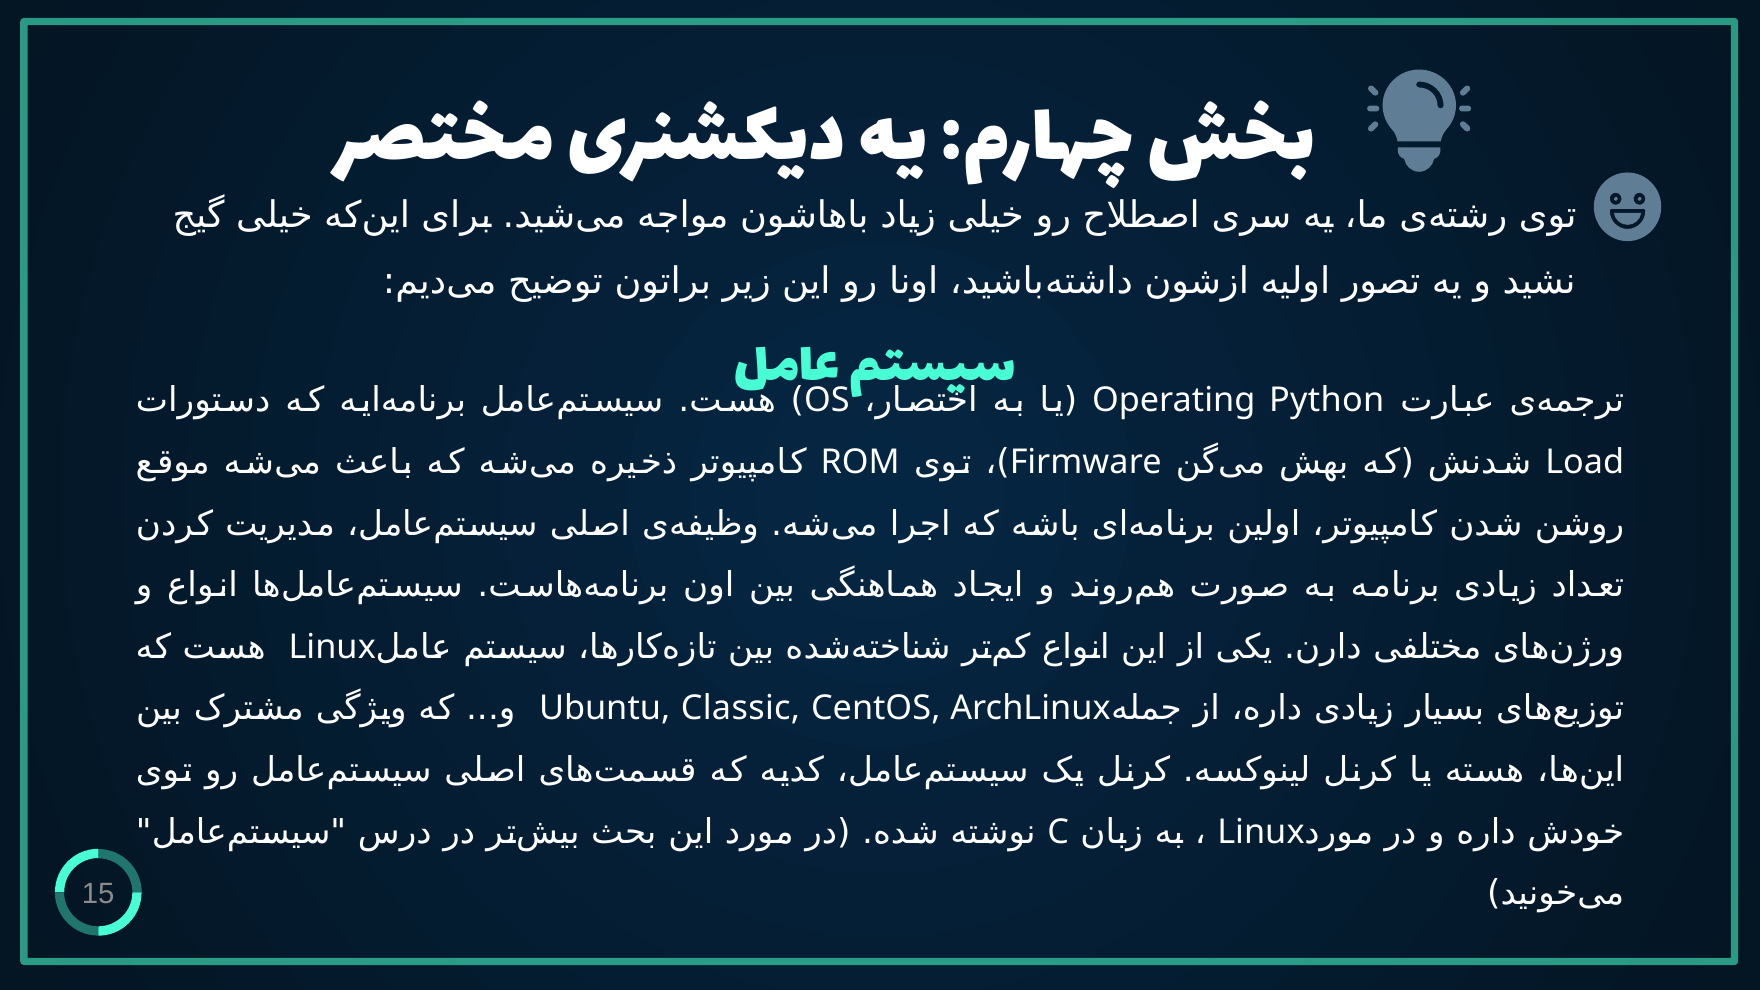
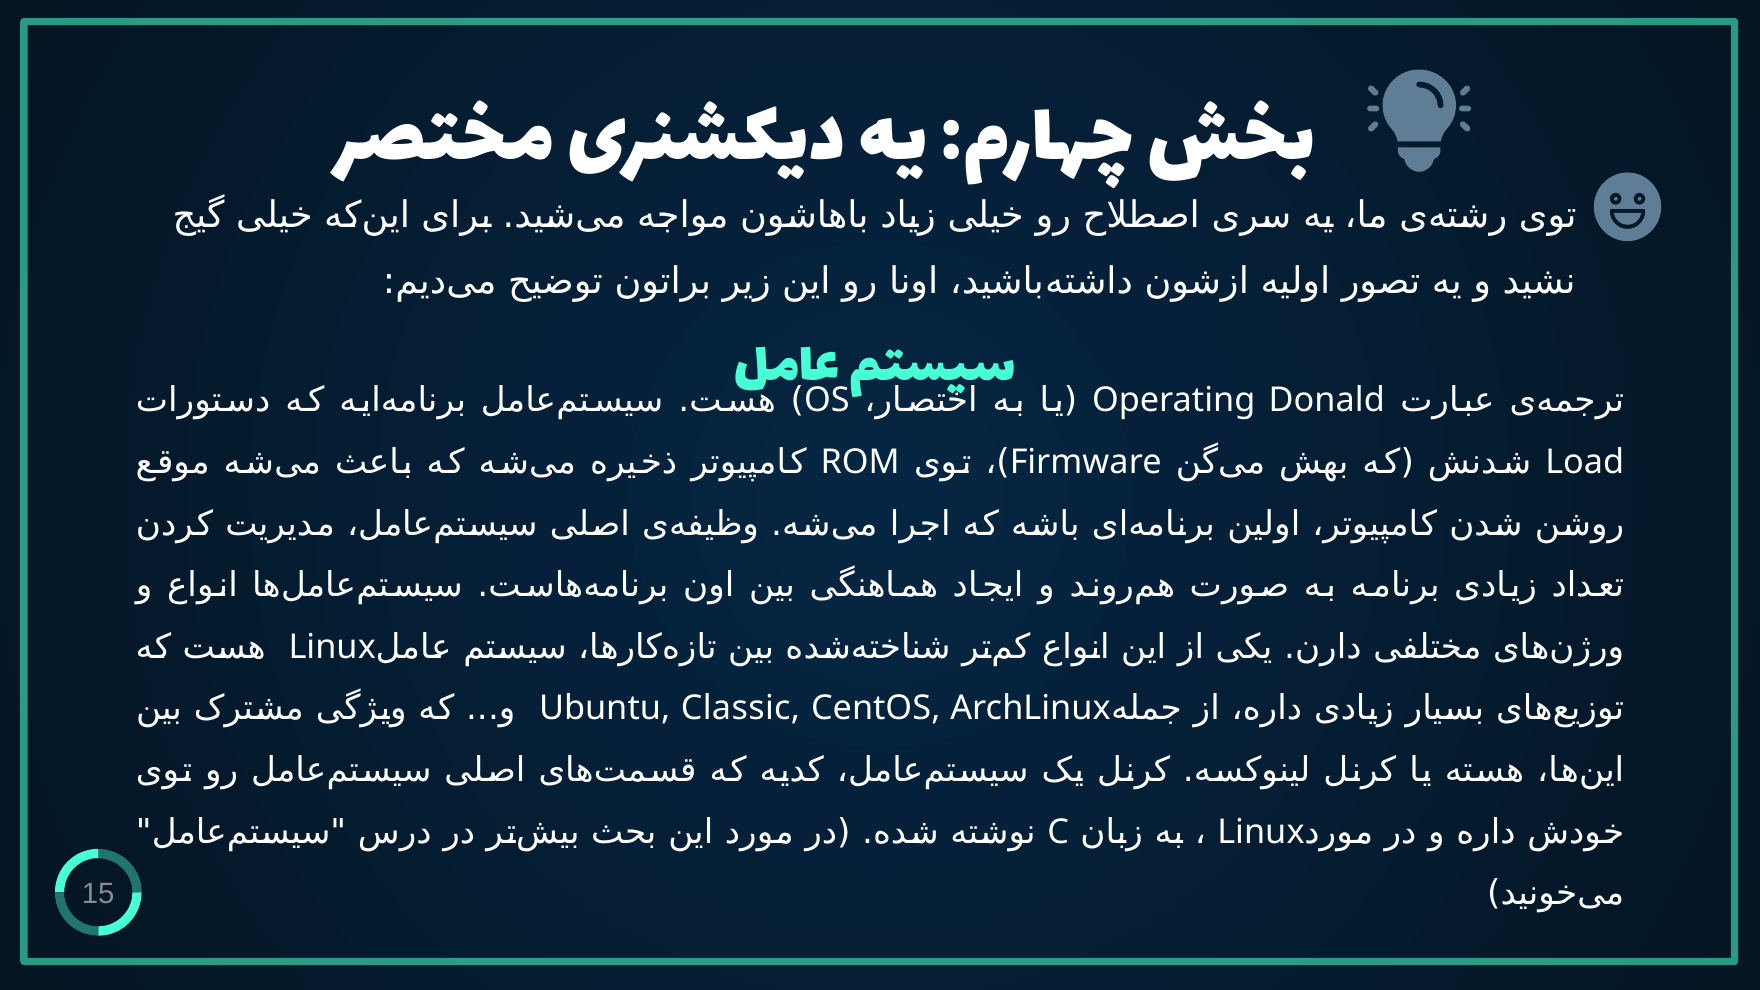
Python: Python -> Donald (1327, 401)
